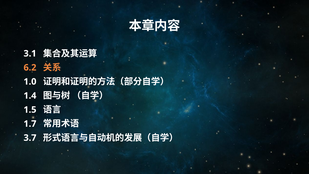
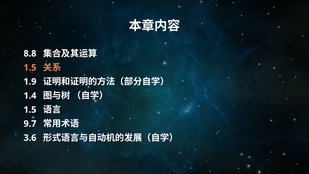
3.1: 3.1 -> 8.8 (30, 53)
6.2: 6.2 -> 1.5 (30, 67)
1.0: 1.0 -> 1.9 (30, 82)
1.7: 1.7 -> 9.7 (30, 124)
3.7: 3.7 -> 3.6 (30, 138)
